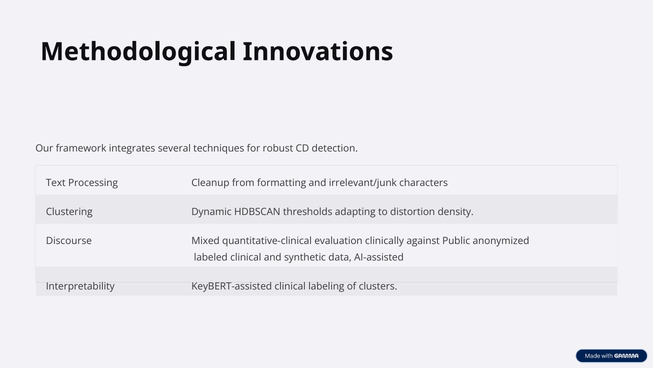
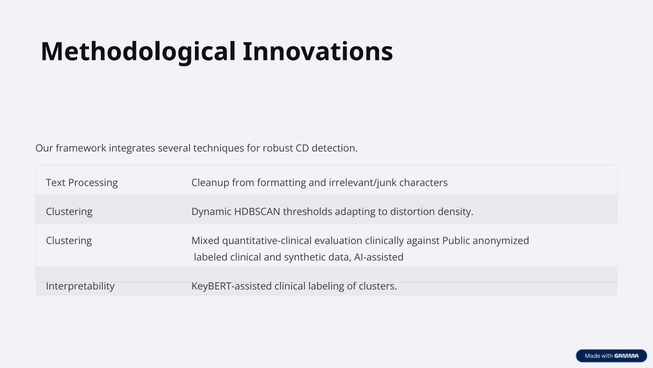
Discourse: Discourse -> Clustering (69, 241)
